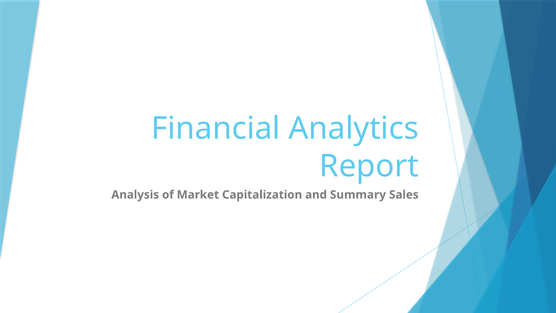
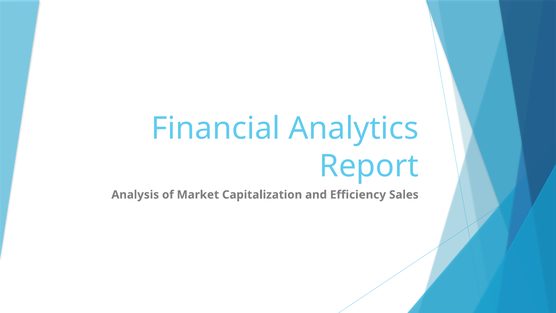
Summary: Summary -> Efficiency (358, 195)
